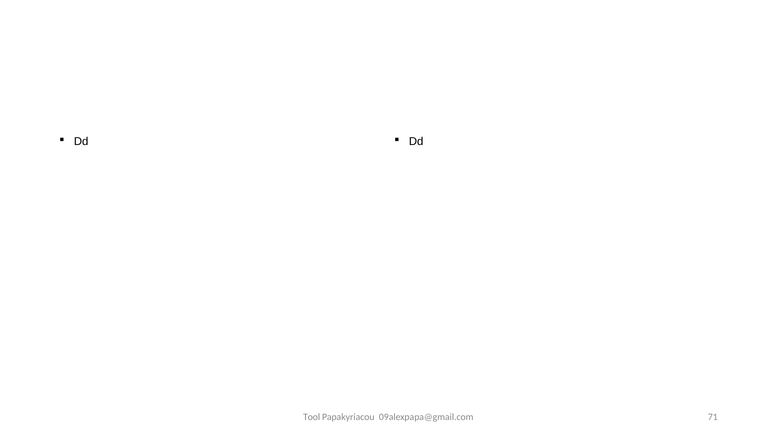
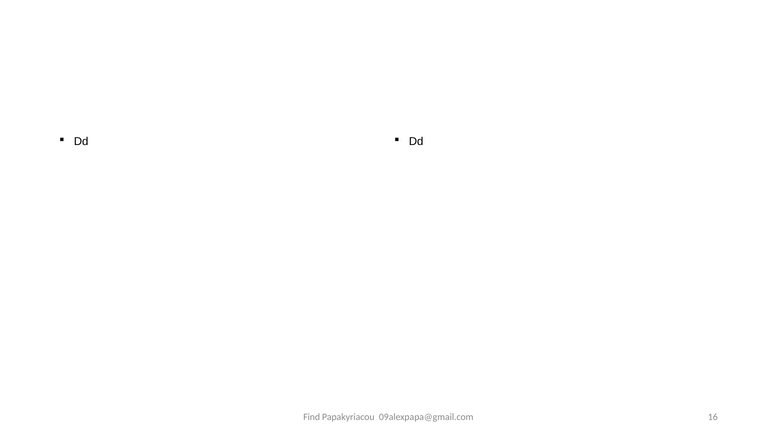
Tool: Tool -> Find (312, 417)
71: 71 -> 16 (713, 417)
